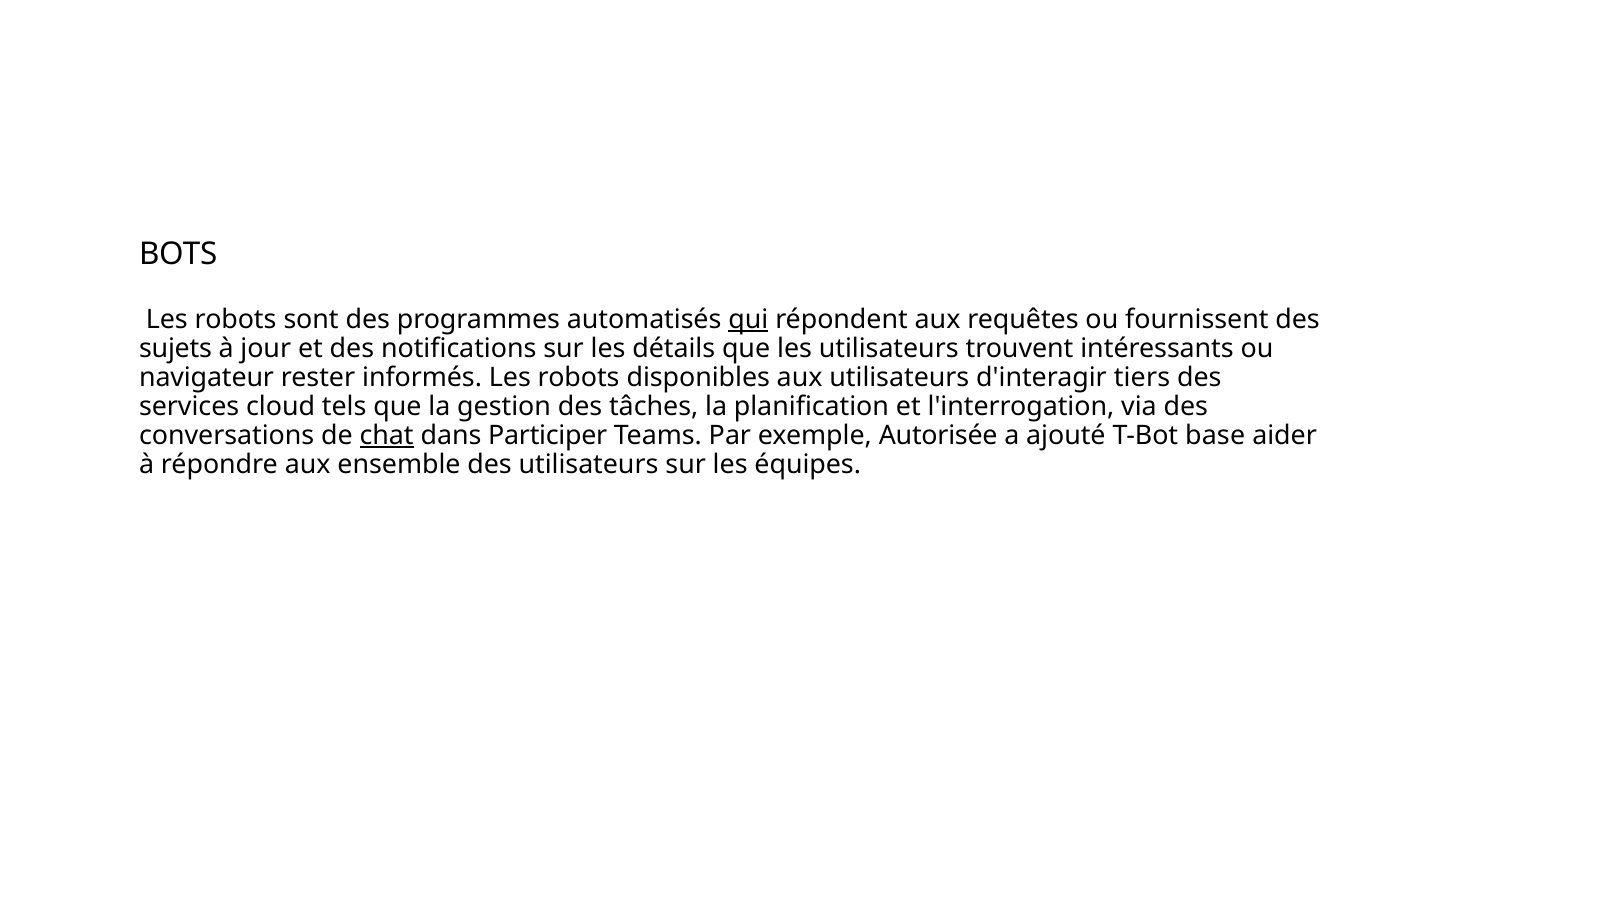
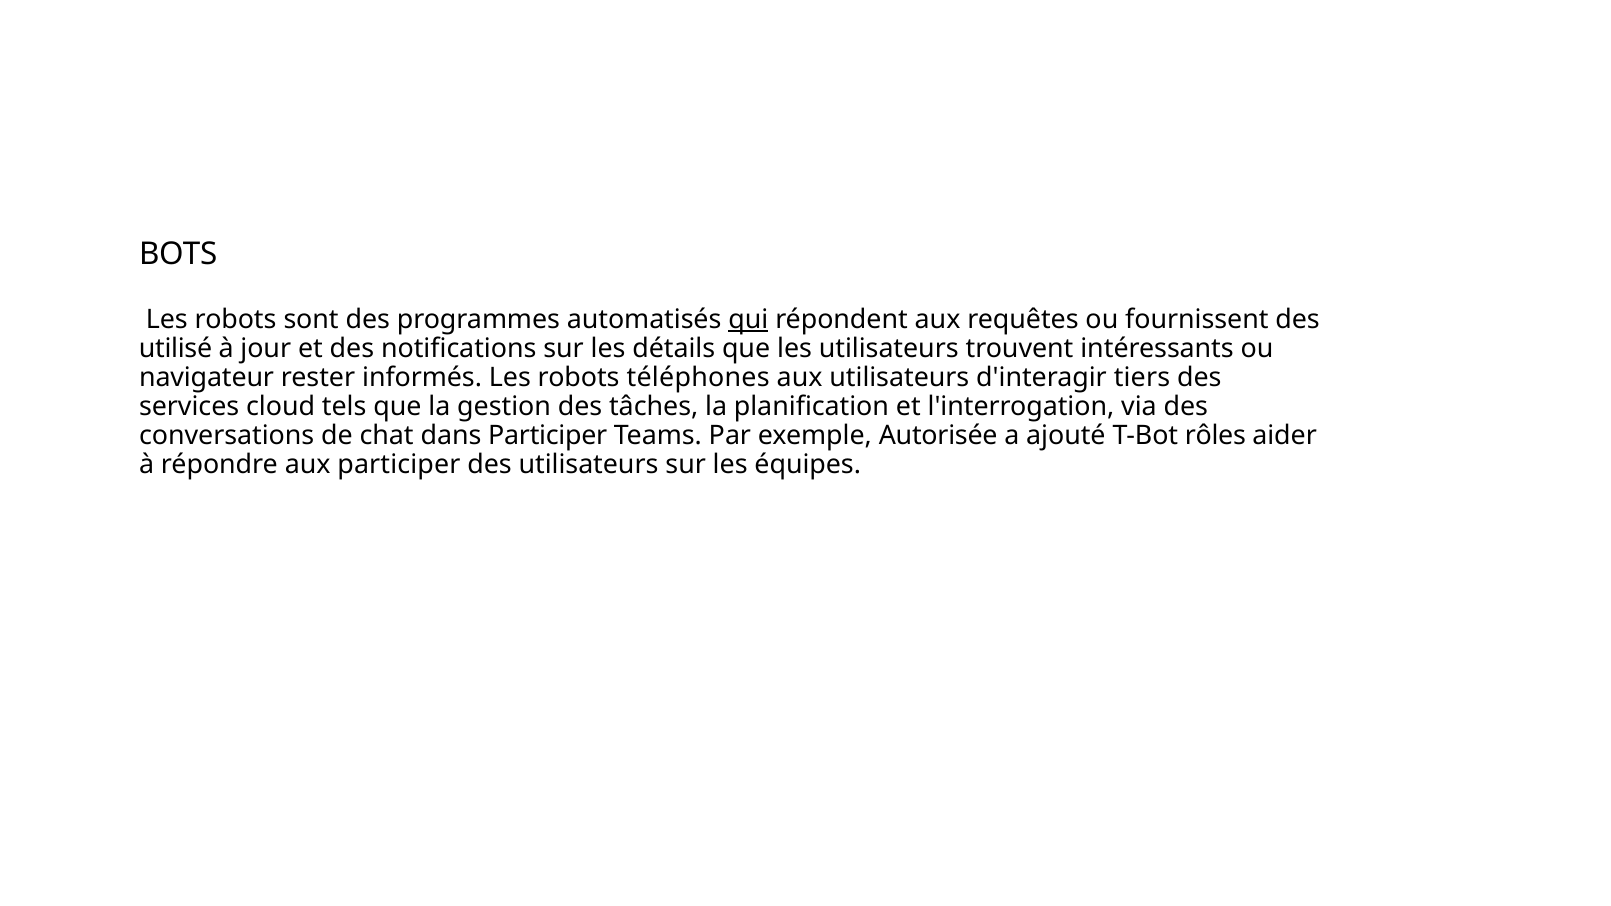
sujets: sujets -> utilisé (176, 349)
disponibles: disponibles -> téléphones (698, 378)
chat underline: present -> none (387, 436)
base: base -> rôles (1215, 436)
aux ensemble: ensemble -> participer (399, 465)
